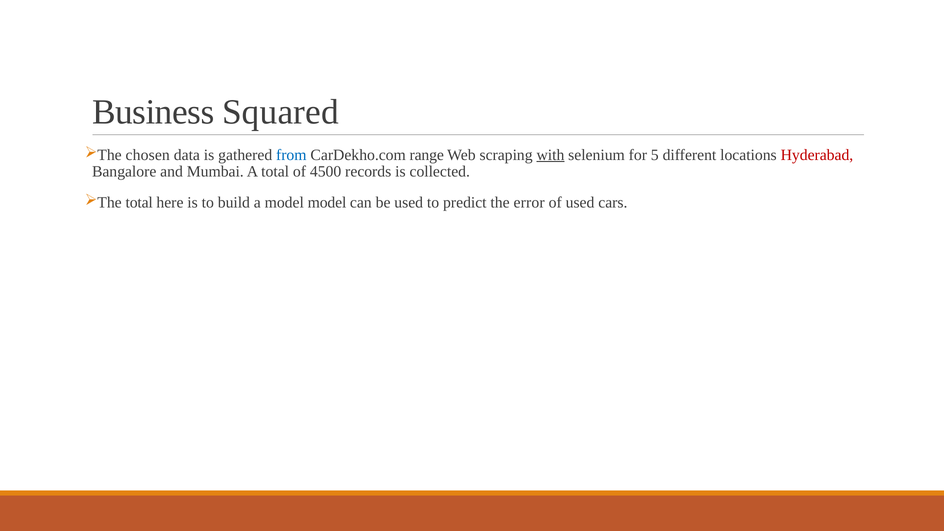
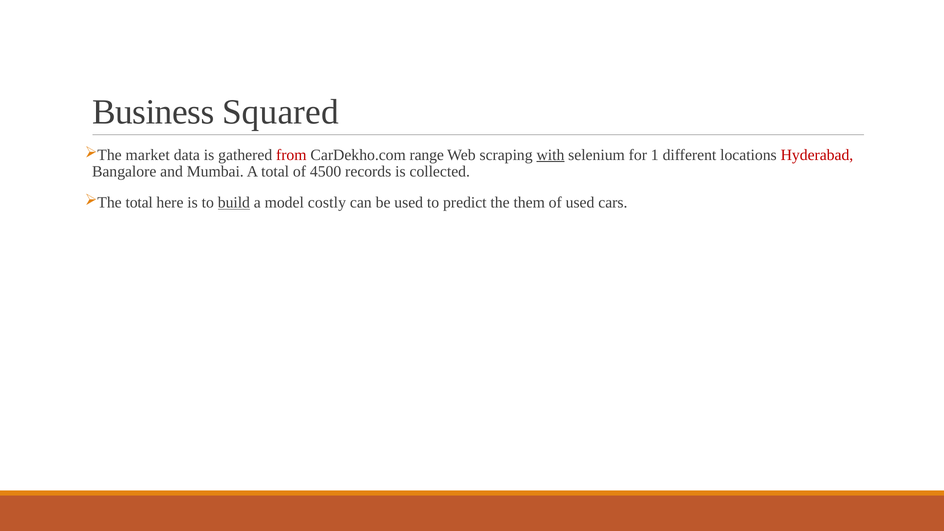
chosen: chosen -> market (148, 155)
from colour: blue -> red (291, 155)
5: 5 -> 1 (655, 155)
build underline: none -> present (234, 202)
model model: model -> costly (327, 202)
error: error -> them (529, 202)
